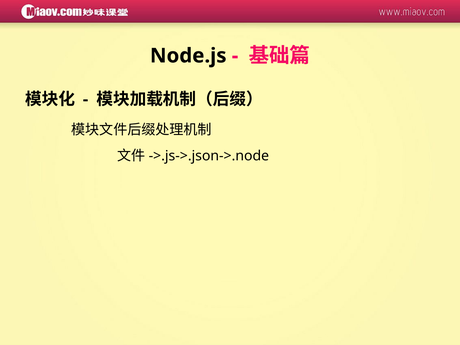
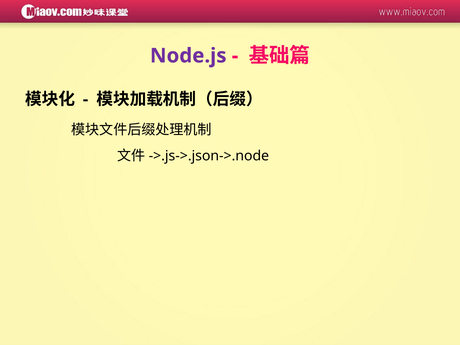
Node.js colour: black -> purple (188, 56)
